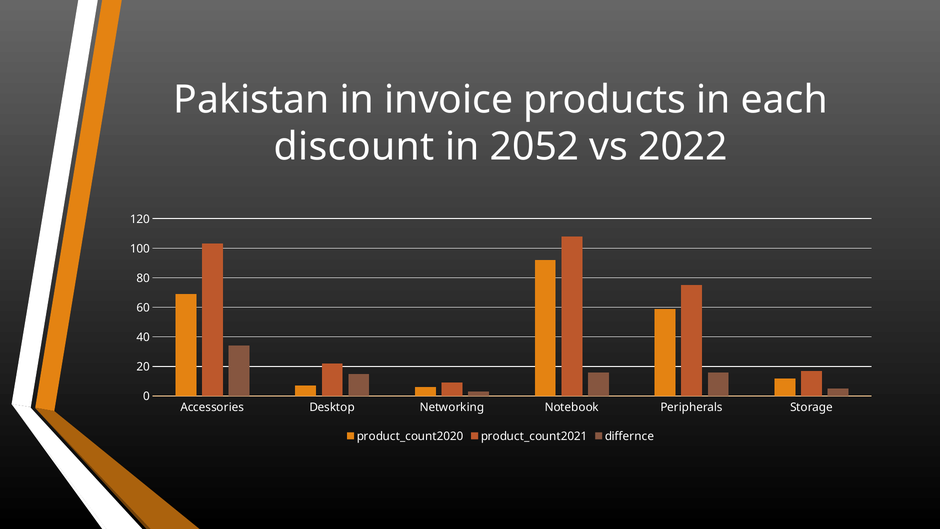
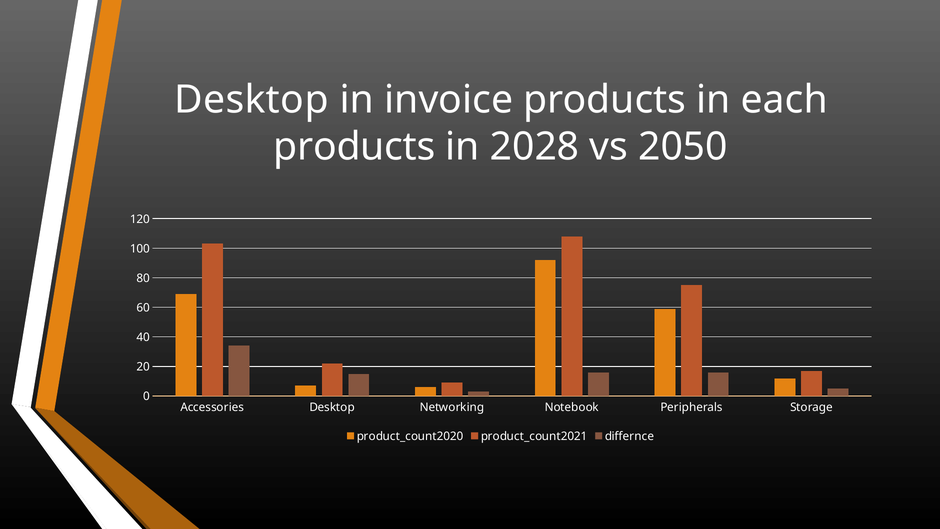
Pakistan: Pakistan -> Desktop (251, 100)
discount: discount -> products (355, 147)
2052: 2052 -> 2028 (535, 147)
2022: 2022 -> 2050 (683, 147)
